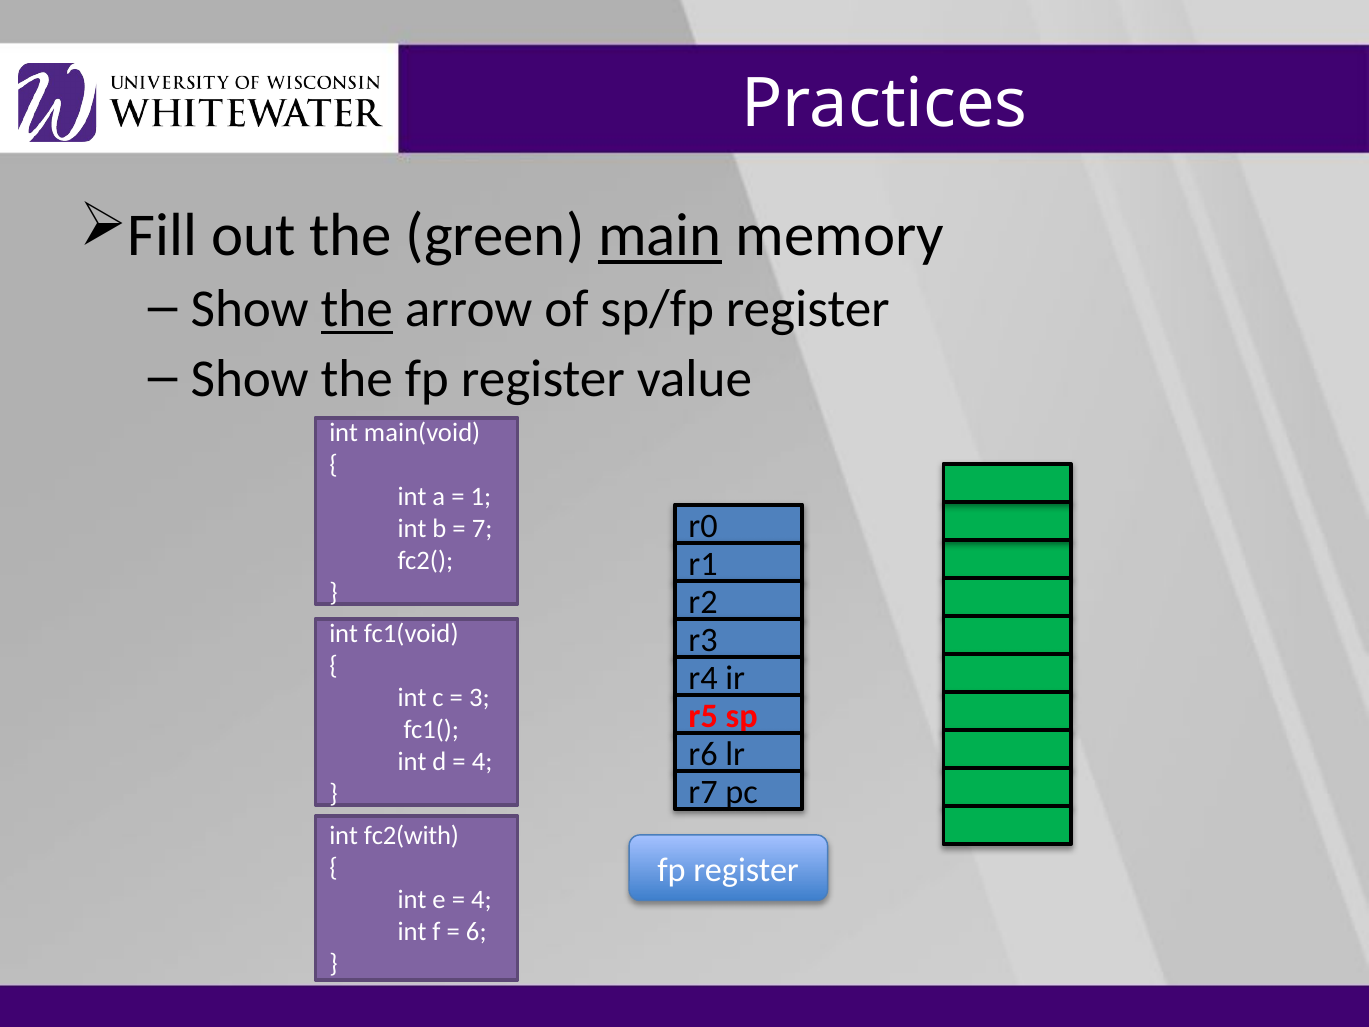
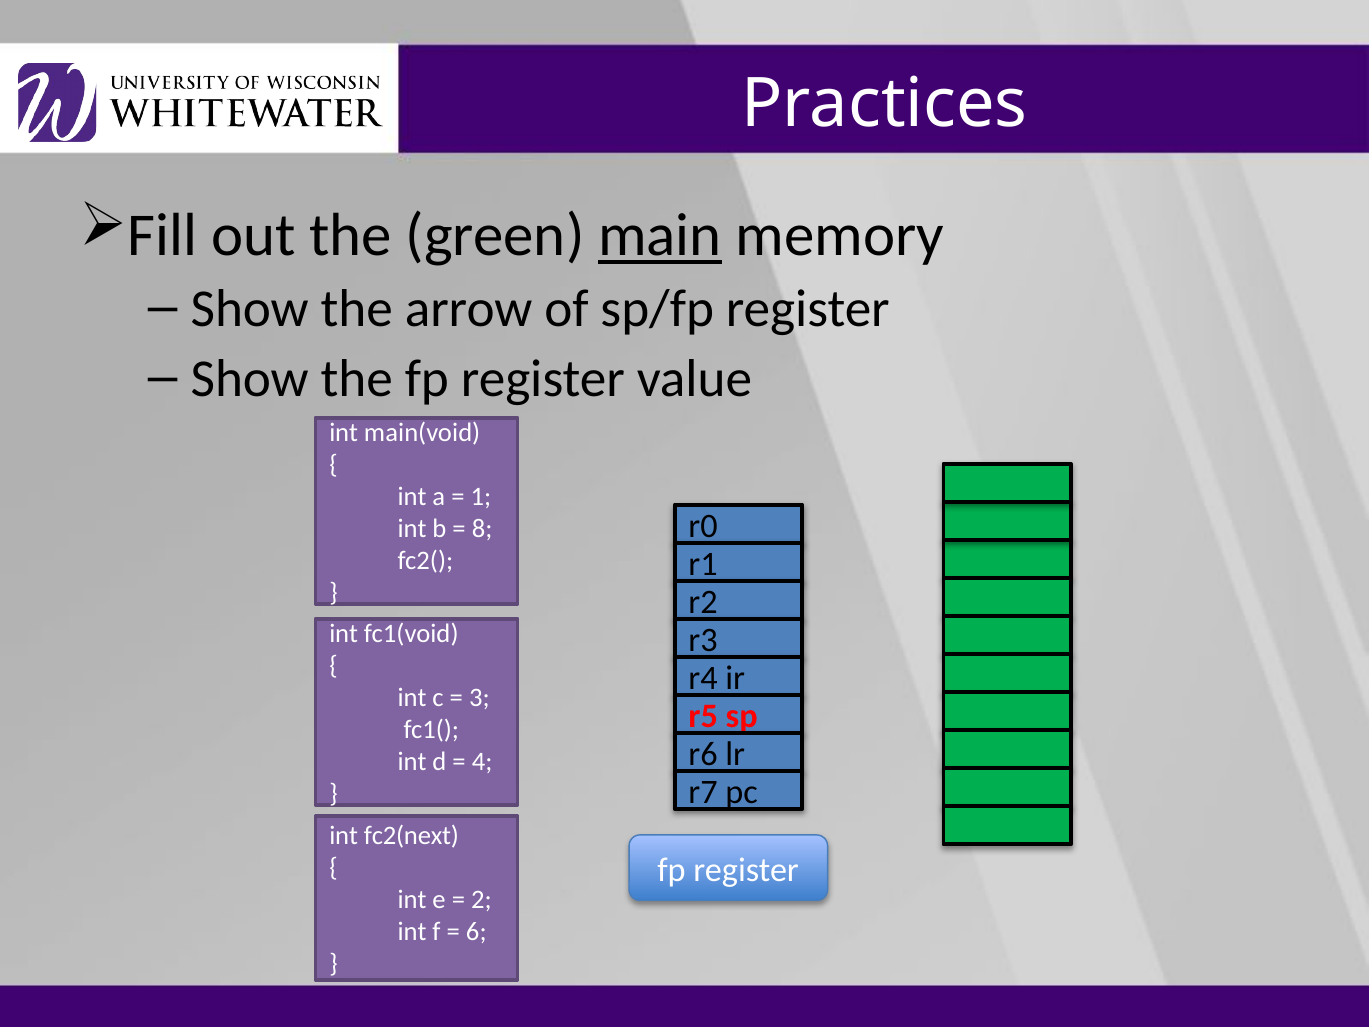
the underline: present -> none (357, 309)
7: 7 -> 8 (482, 528)
fc2(with: fc2(with -> fc2(next (411, 836)
4: 4 -> 2 (481, 900)
